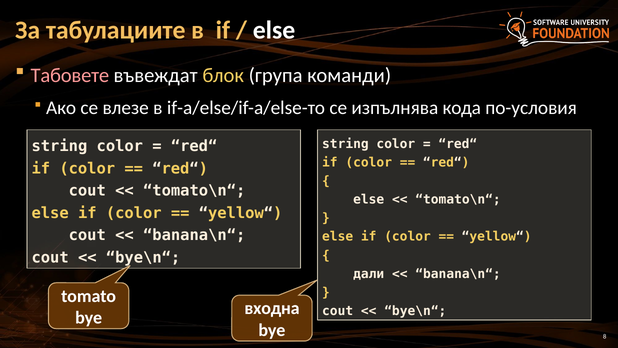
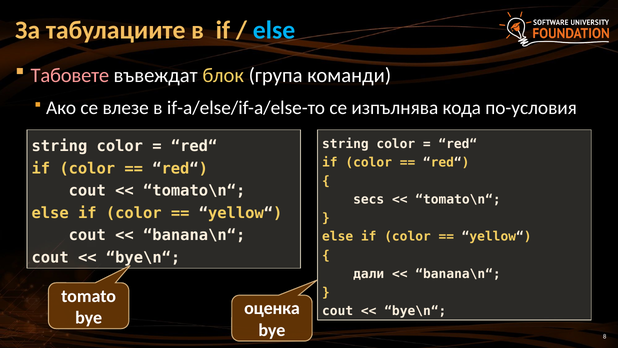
else colour: white -> light blue (274, 30)
else: else -> secs (369, 199)
входна: входна -> оценка (272, 308)
